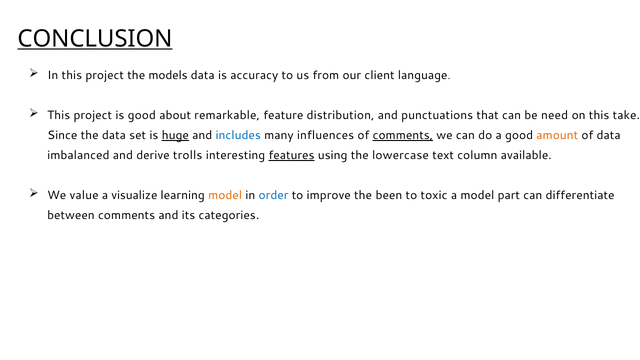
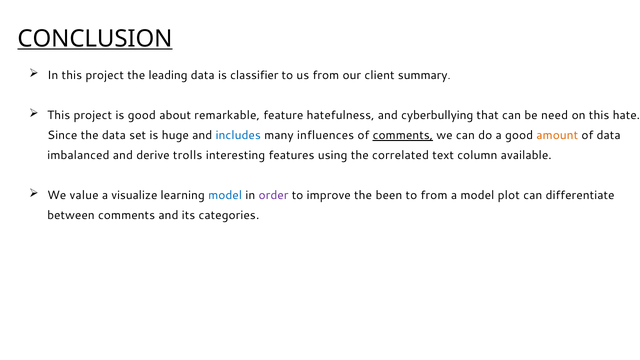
models: models -> leading (168, 75)
accuracy: accuracy -> classifier (254, 75)
language: language -> summary (423, 75)
distribution: distribution -> hatefulness (341, 115)
punctuations: punctuations -> cyberbullying (437, 115)
take: take -> hate (626, 115)
huge underline: present -> none (175, 135)
features underline: present -> none (292, 155)
lowercase: lowercase -> correlated (400, 155)
model colour: orange -> blue (225, 195)
order colour: blue -> purple (274, 195)
to toxic: toxic -> from (434, 195)
part: part -> plot (509, 195)
